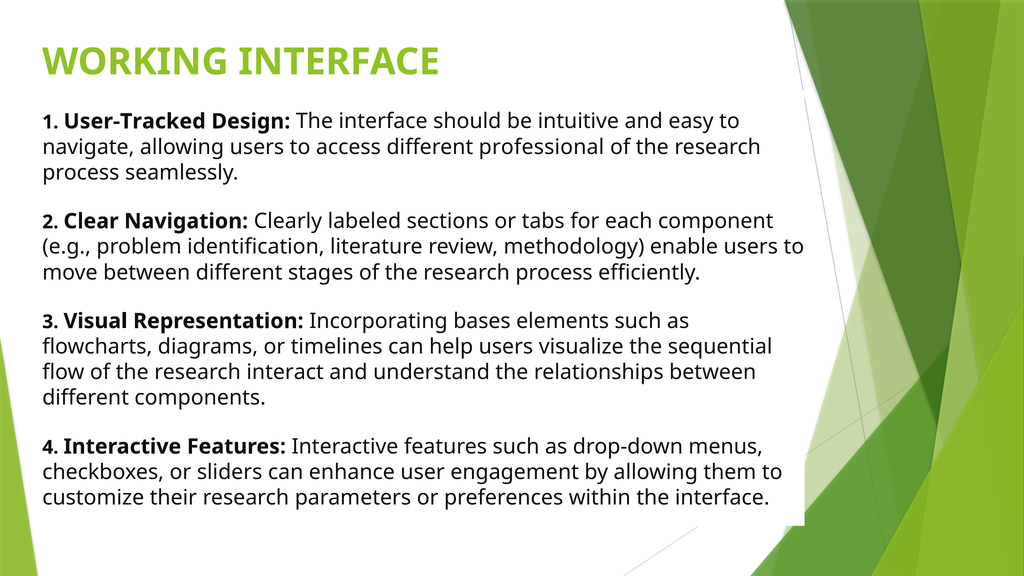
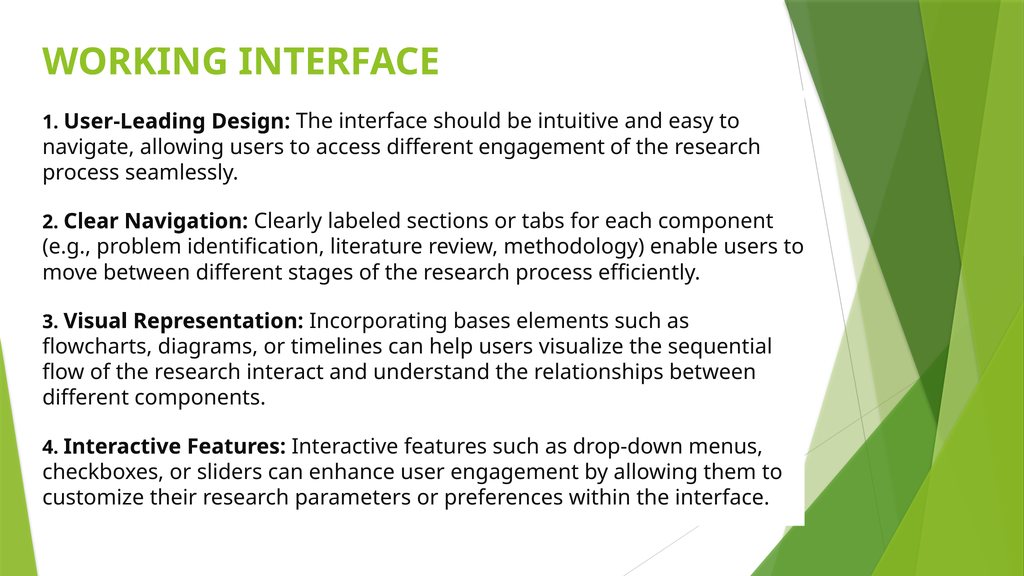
User-Tracked: User-Tracked -> User-Leading (135, 121)
different professional: professional -> engagement (542, 147)
